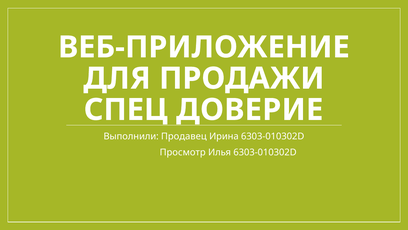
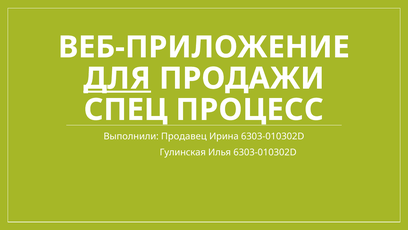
ДЛЯ underline: none -> present (117, 78)
ДОВЕРИЕ: ДОВЕРИЕ -> ПРОЦЕСС (250, 110)
Просмотр: Просмотр -> Гулинская (183, 152)
